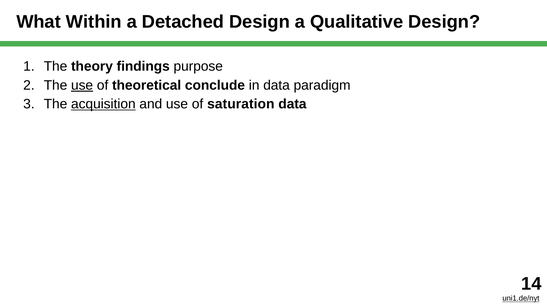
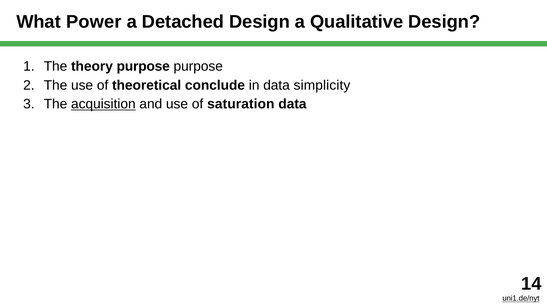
Within: Within -> Power (94, 22)
theory findings: findings -> purpose (143, 66)
use underline: present -> none (82, 85)
paradigm: paradigm -> simplicity (322, 85)
